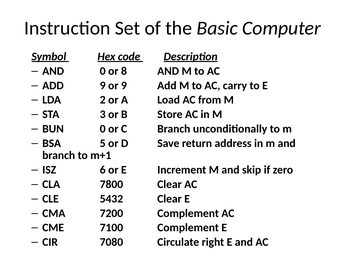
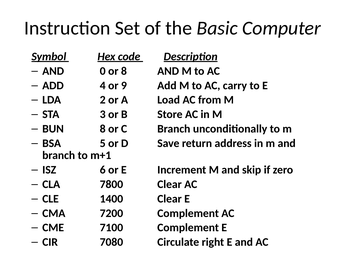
ADD 9: 9 -> 4 (103, 85)
BUN 0: 0 -> 8 (103, 129)
5432: 5432 -> 1400 (111, 199)
